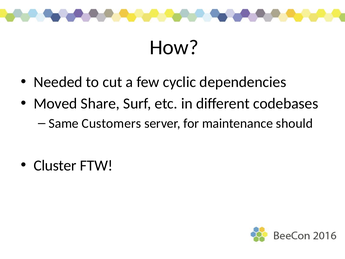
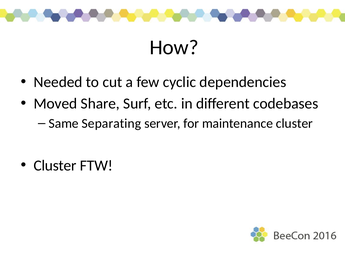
Customers: Customers -> Separating (111, 123)
maintenance should: should -> cluster (294, 123)
